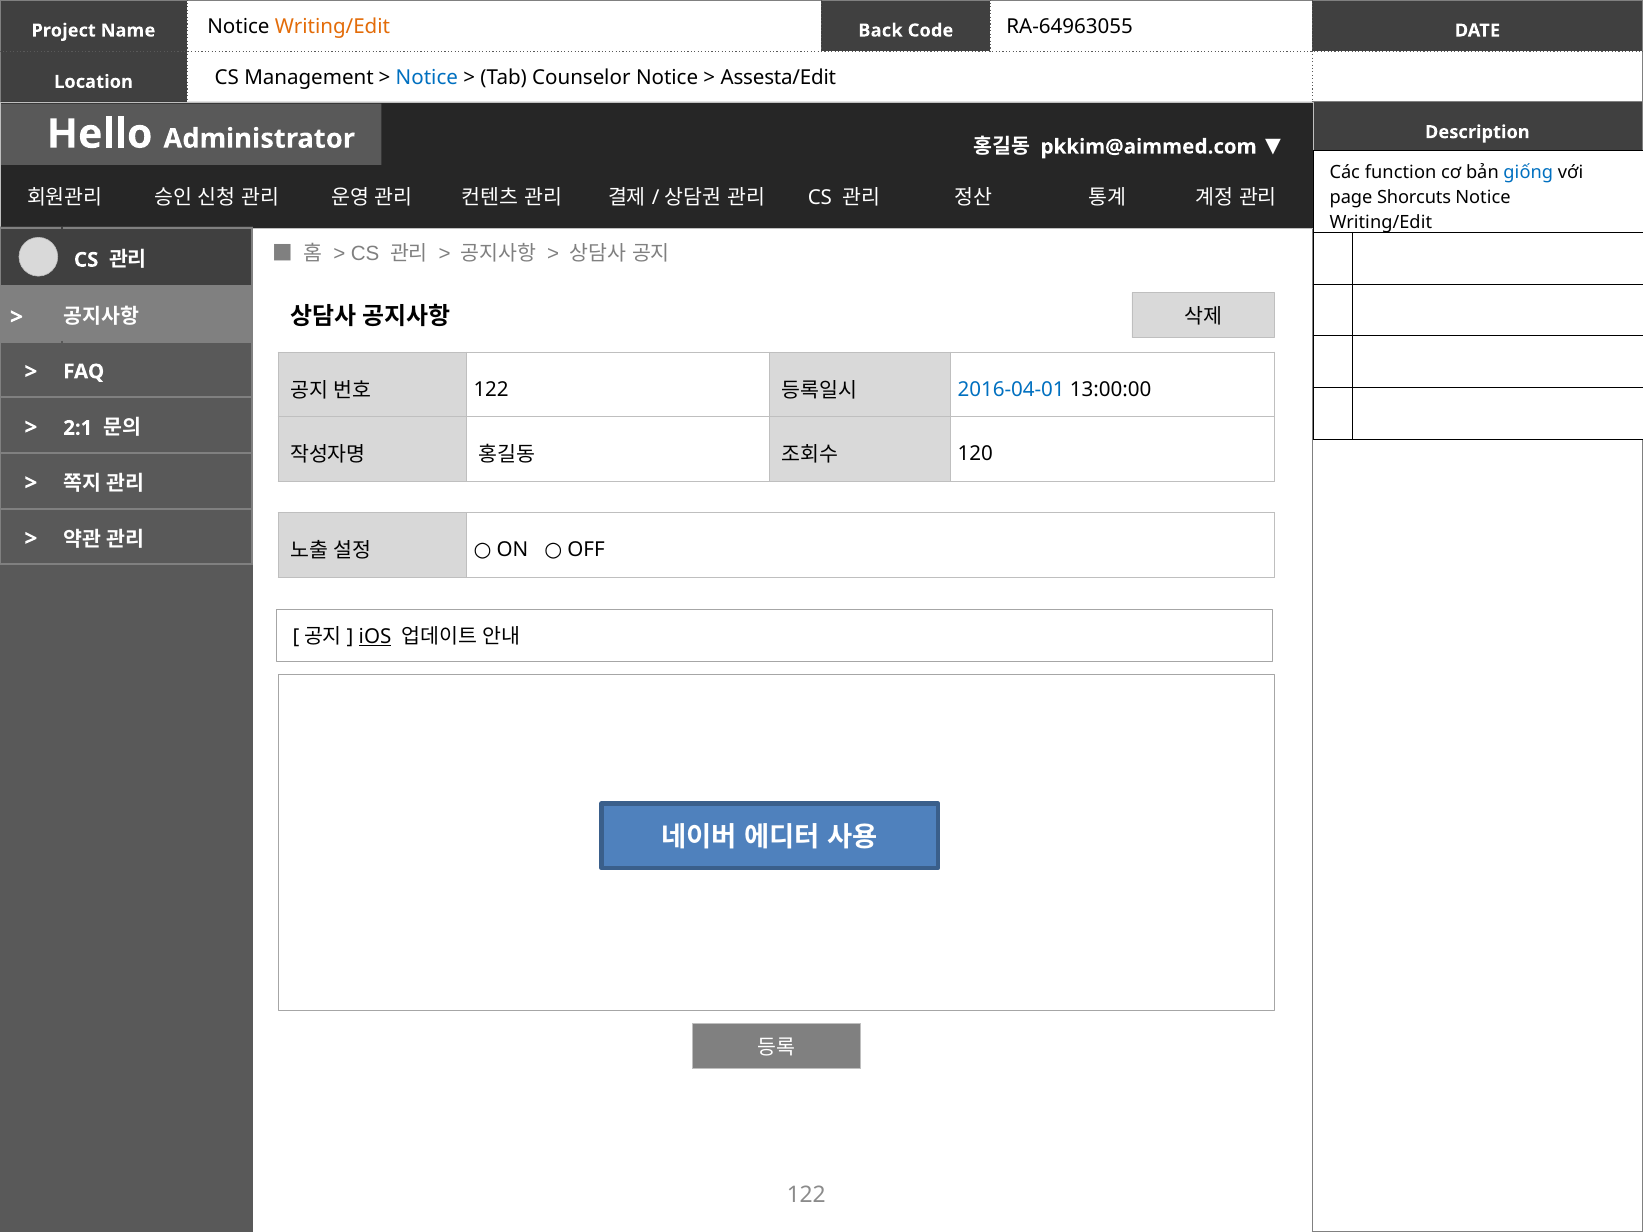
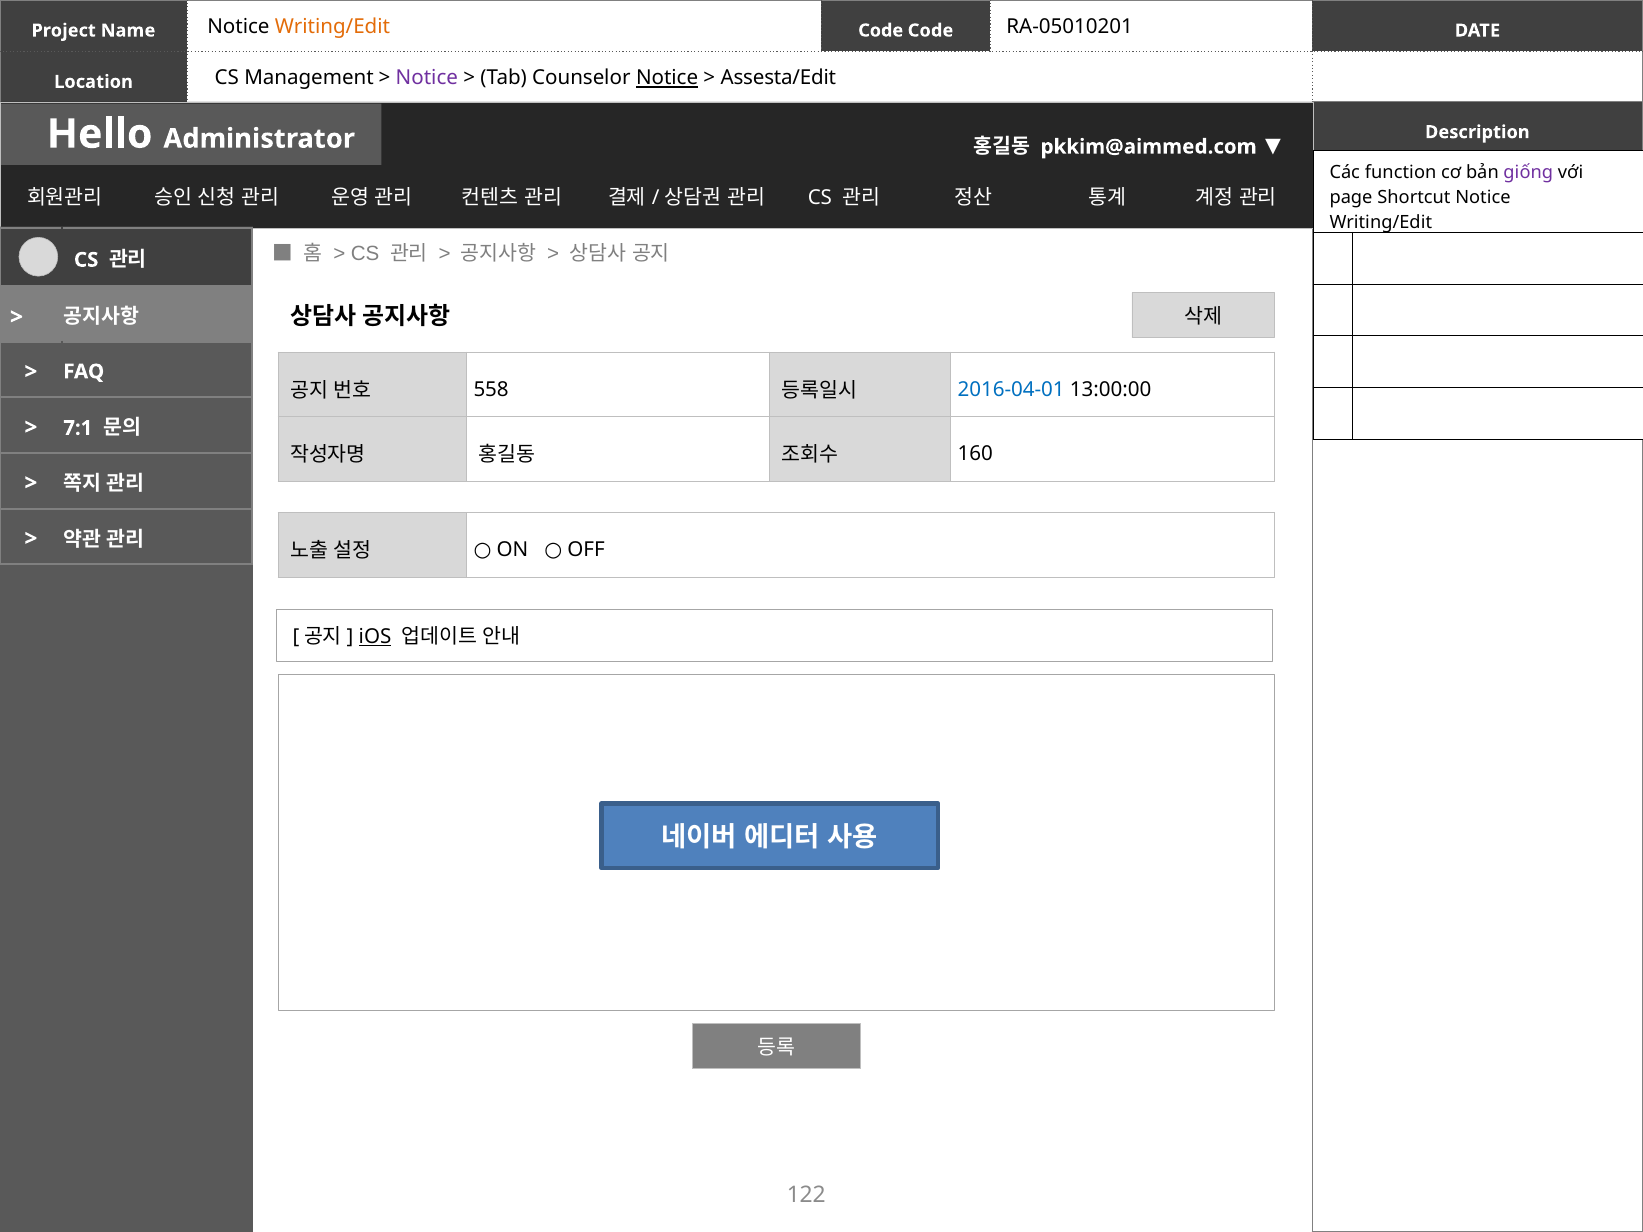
RA-64963055: RA-64963055 -> RA-05010201 (1070, 27)
Back: Back -> Code (881, 31)
Notice colour: blue -> purple (427, 78)
Notice underline: none -> present (667, 78)
giống colour: blue -> purple (1528, 172)
Shorcuts: Shorcuts -> Shortcut (1414, 197)
122: 122 -> 558 (491, 389)
2:1: 2:1 -> 7:1 (78, 428)
120: 120 -> 160 (975, 454)
